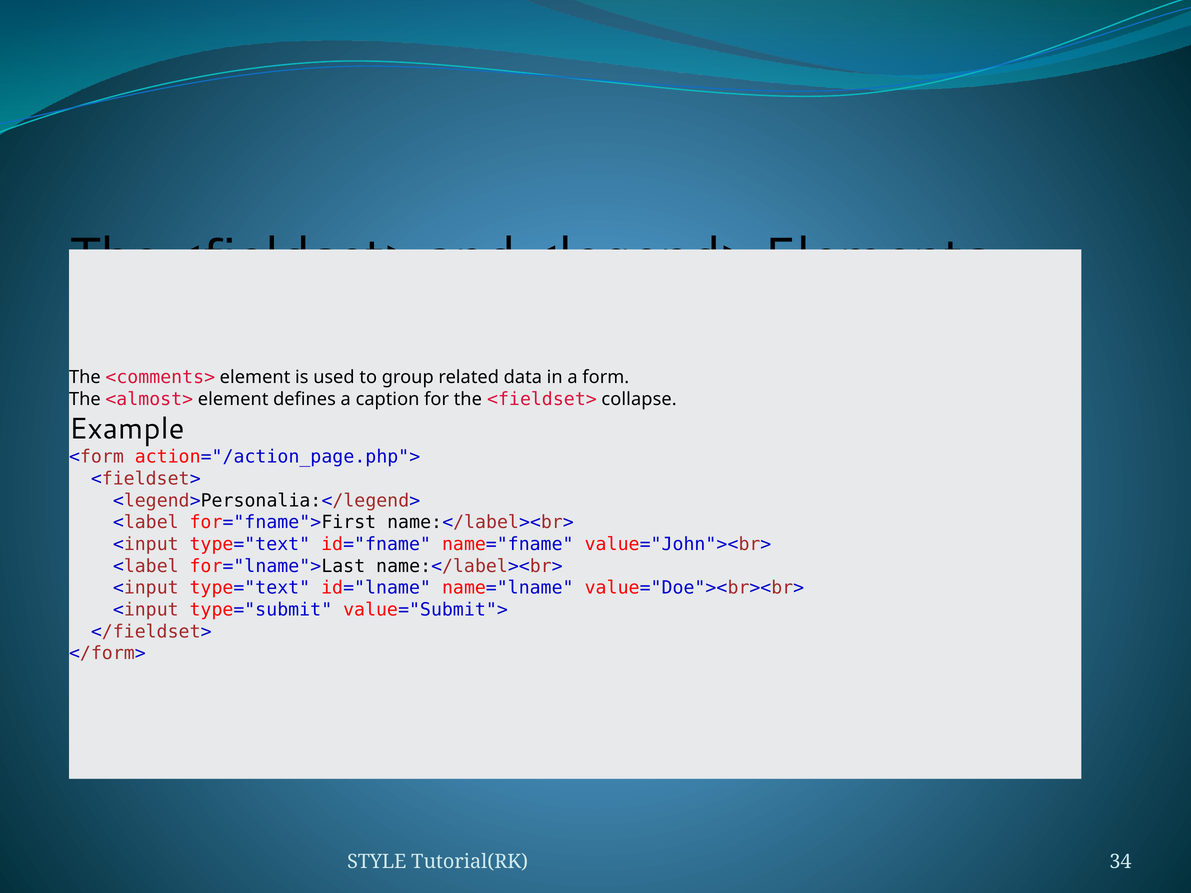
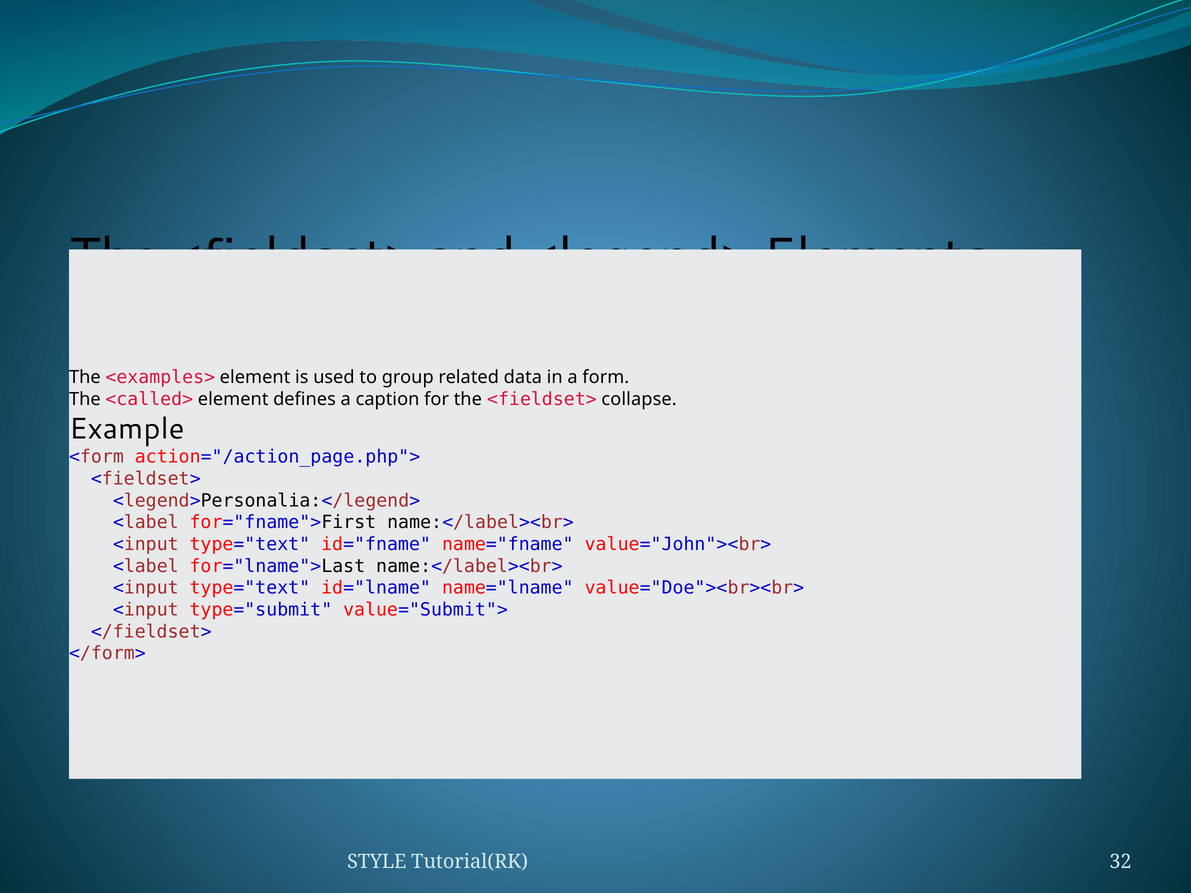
<comments>: <comments> -> <examples> (160, 378)
<almost>: <almost> -> <called> (149, 399)
34: 34 -> 32 (1120, 862)
